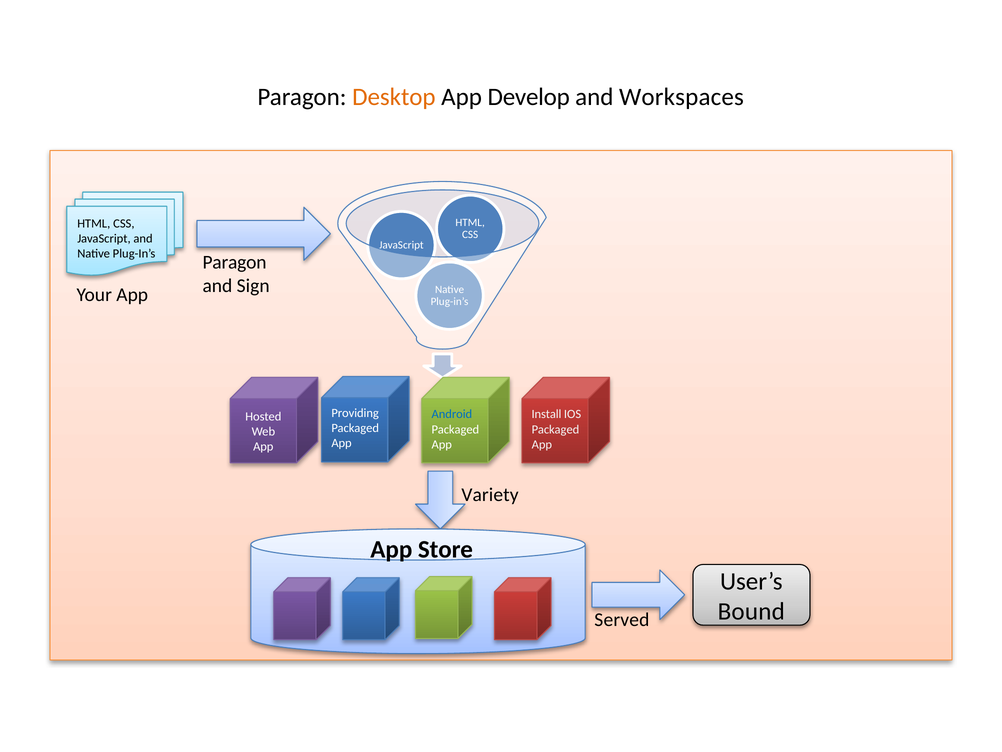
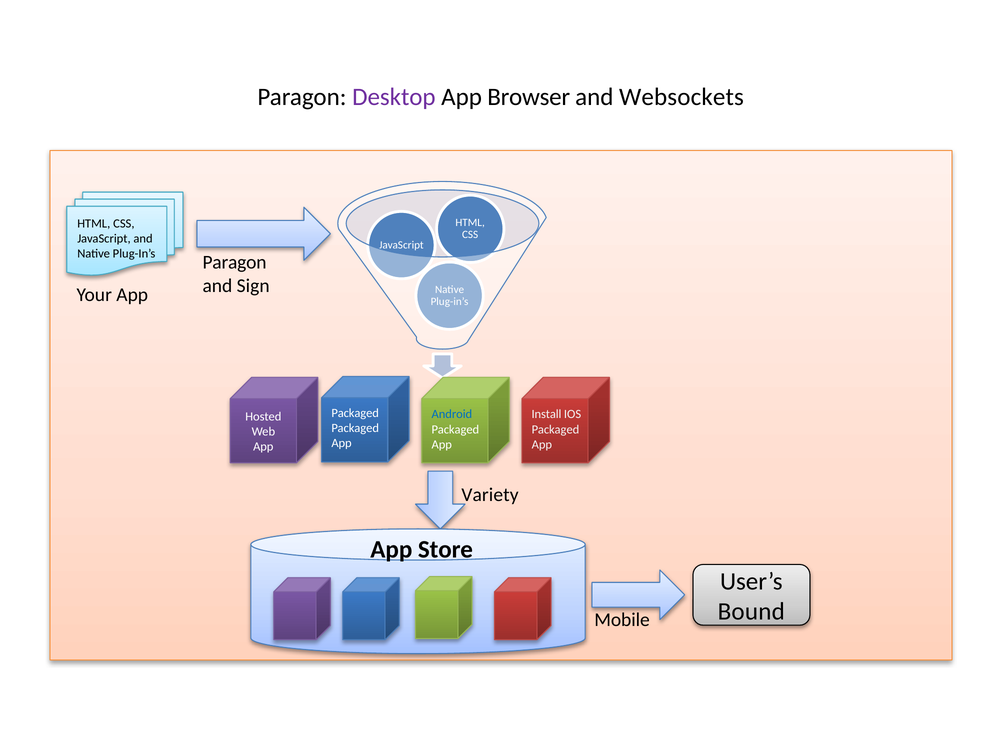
Desktop colour: orange -> purple (394, 97)
Develop: Develop -> Browser (529, 97)
Workspaces: Workspaces -> Websockets (681, 97)
Providing: Providing -> Packaged (355, 413)
Served: Served -> Mobile (622, 619)
